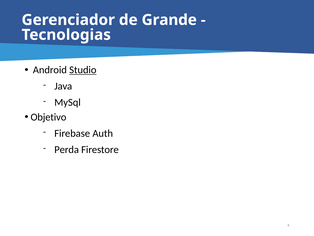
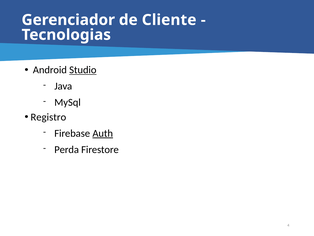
Grande: Grande -> Cliente (169, 20)
Objetivo: Objetivo -> Registro (48, 117)
Auth underline: none -> present (103, 133)
